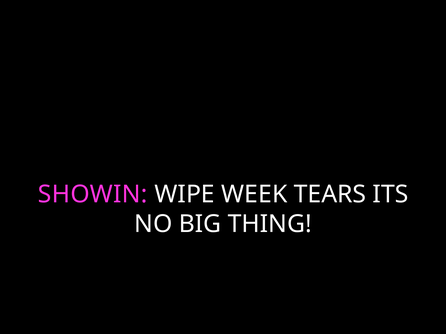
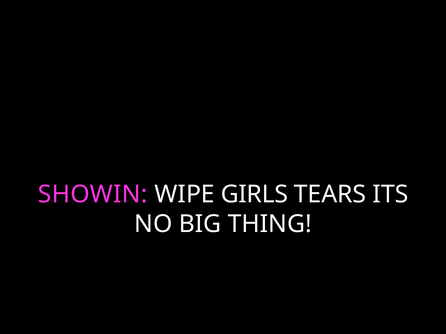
WEEK: WEEK -> GIRLS (254, 195)
